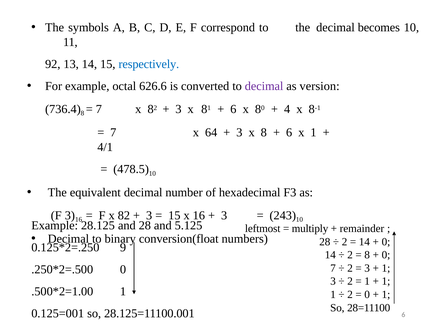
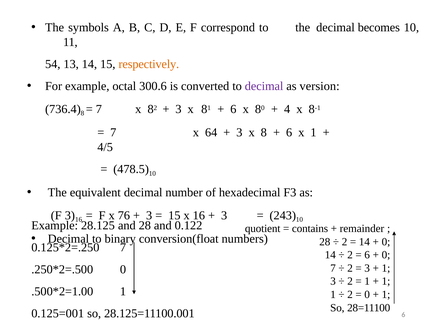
92: 92 -> 54 (53, 64)
respectively colour: blue -> orange (149, 64)
626.6: 626.6 -> 300.6 (153, 86)
4/1: 4/1 -> 4/5 (105, 147)
F x 82: 82 -> 76 (124, 215)
5.125: 5.125 -> 0.122 (189, 226)
leftmost: leftmost -> quotient (263, 229)
multiply: multiply -> contains (310, 229)
9: 9 -> 7 (123, 248)
8: 8 -> 6 (367, 255)
